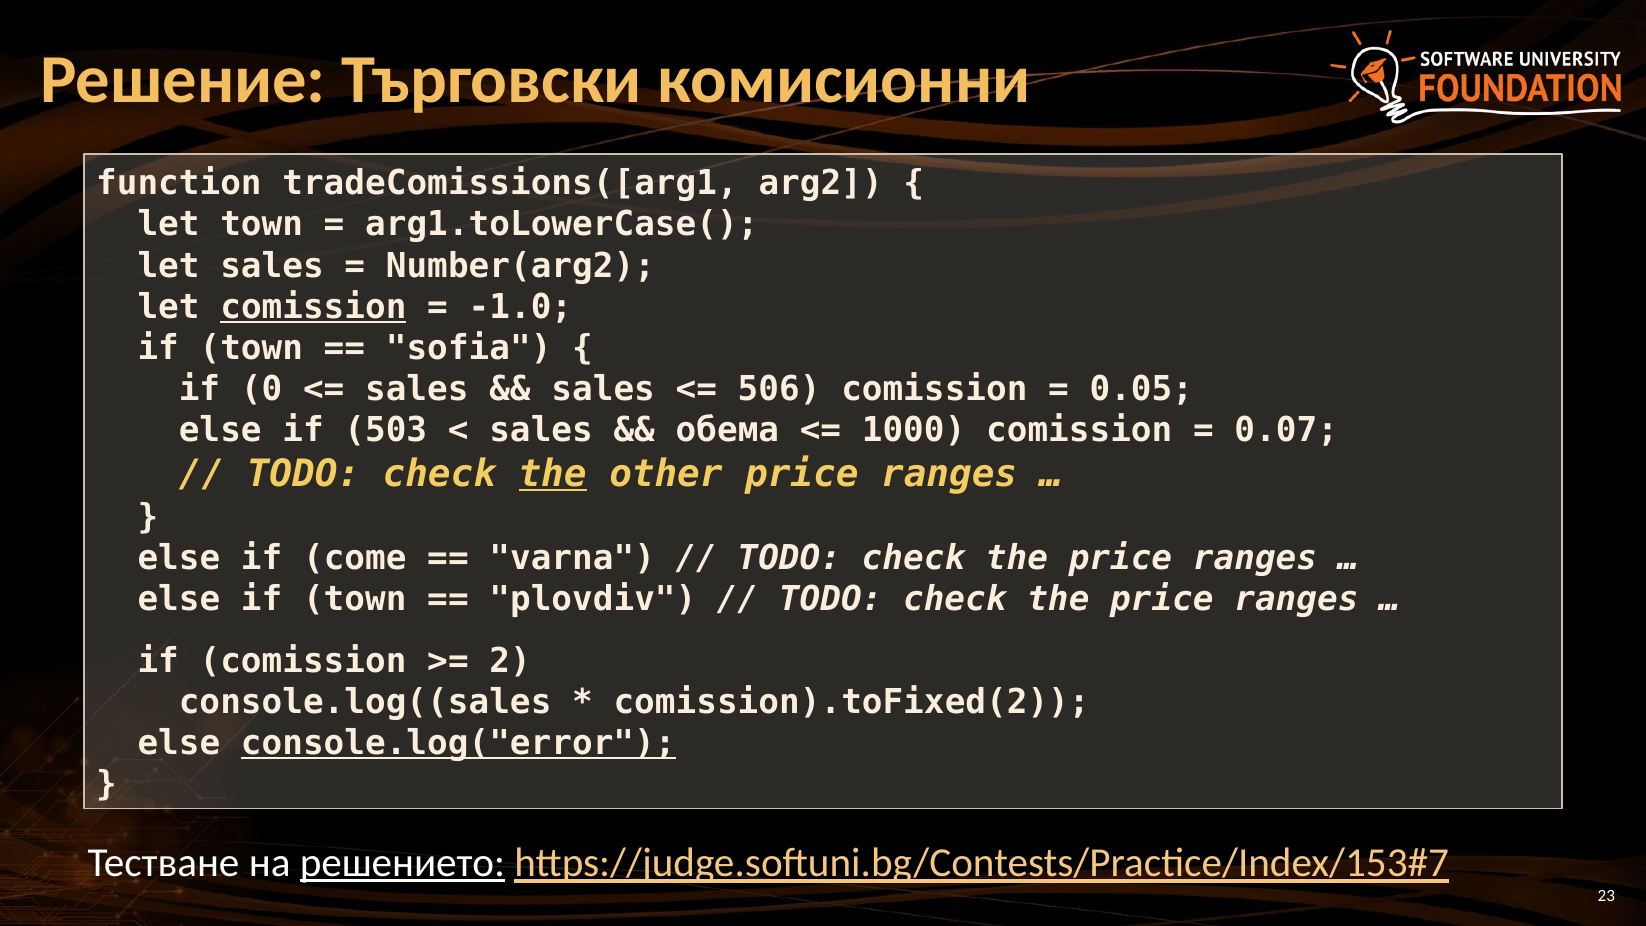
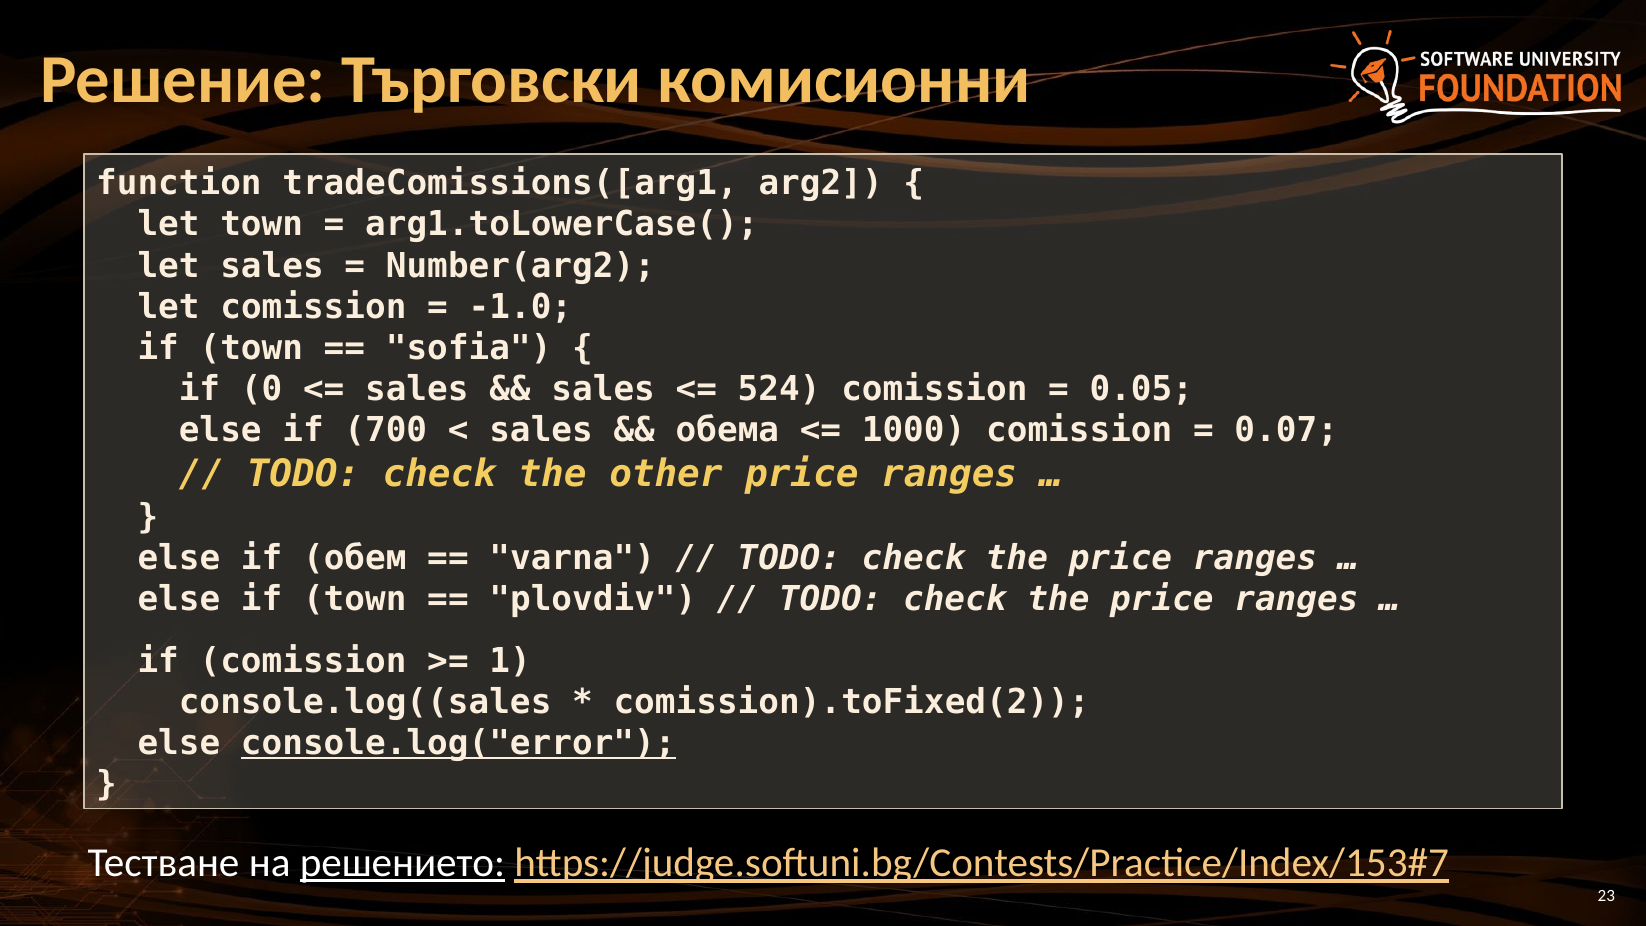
comission underline: present -> none (313, 307)
506: 506 -> 524 (779, 389)
503: 503 -> 700 (386, 430)
the underline: present -> none (553, 474)
come: come -> обем (355, 558)
2: 2 -> 1 (510, 661)
